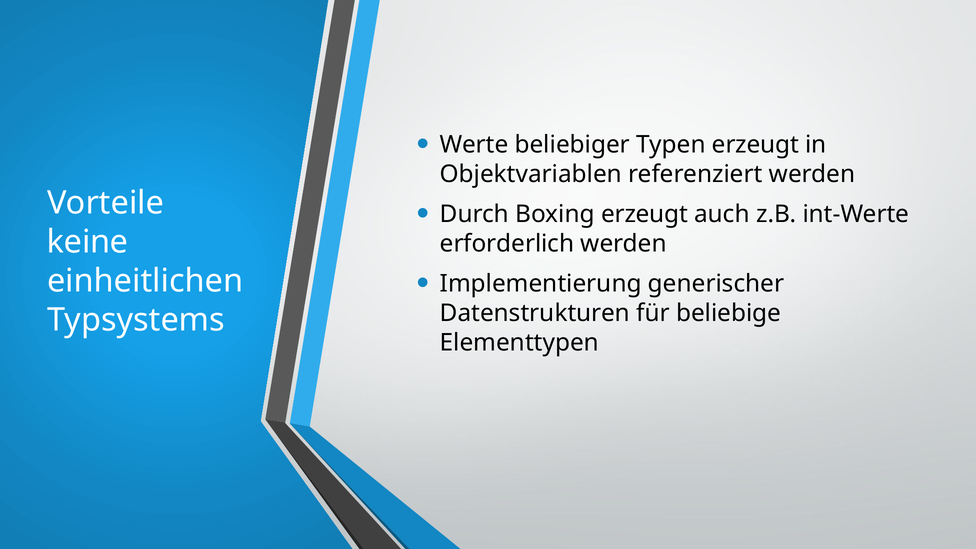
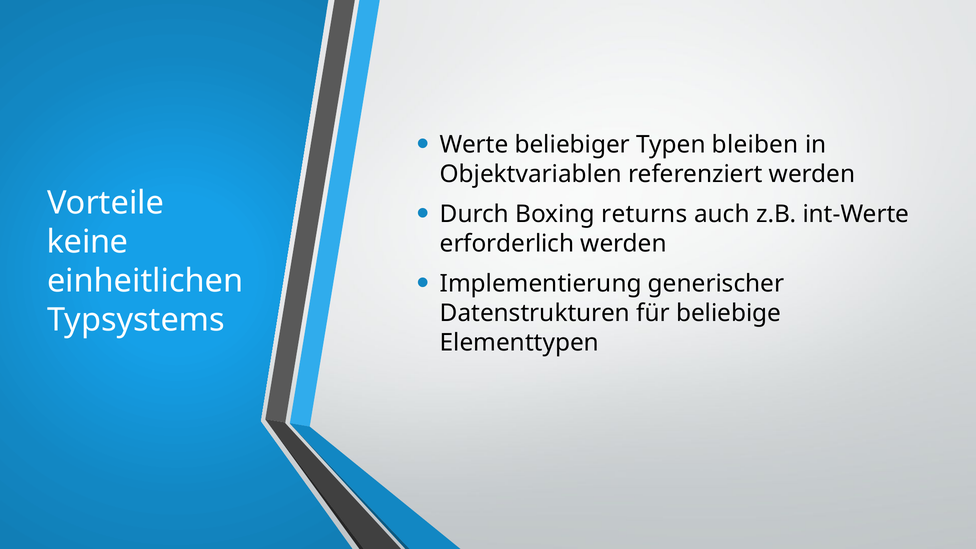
Typen erzeugt: erzeugt -> bleiben (755, 145)
Boxing erzeugt: erzeugt -> returns (644, 214)
